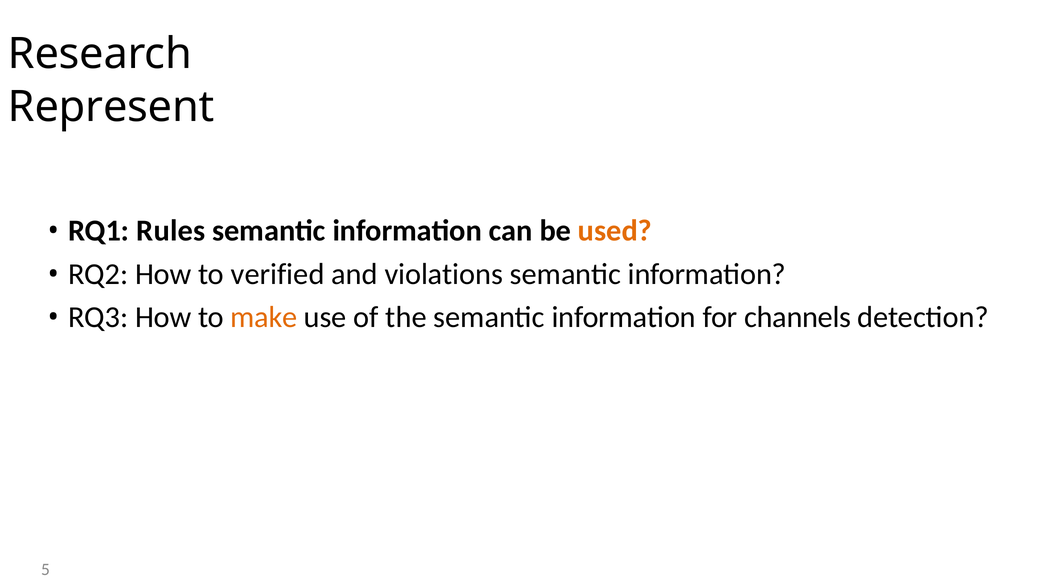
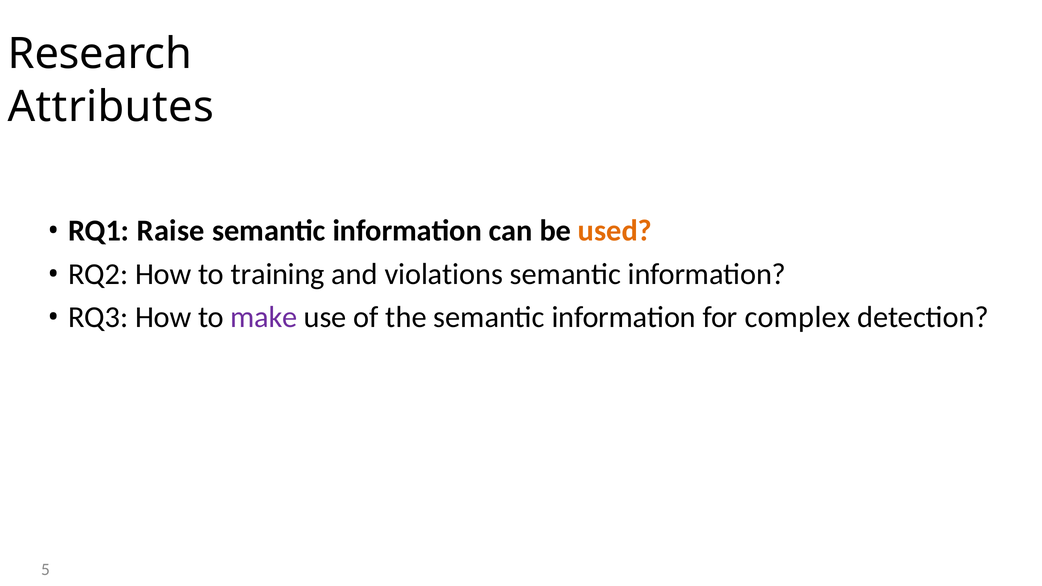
Represent: Represent -> Attributes (111, 107)
Rules: Rules -> Raise (171, 231)
verified: verified -> training (278, 274)
make colour: orange -> purple (264, 317)
channels: channels -> complex (797, 317)
